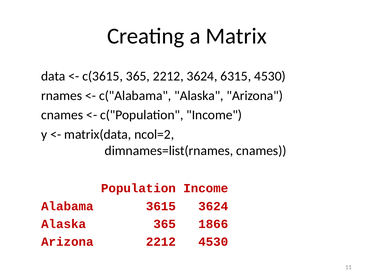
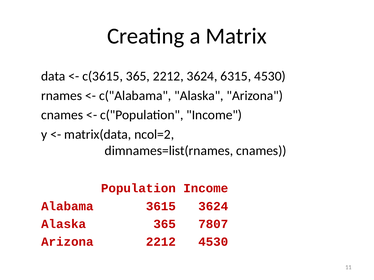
1866: 1866 -> 7807 (213, 224)
